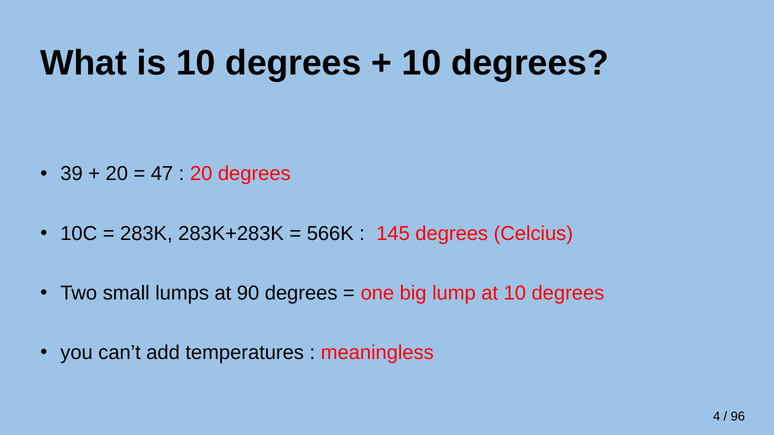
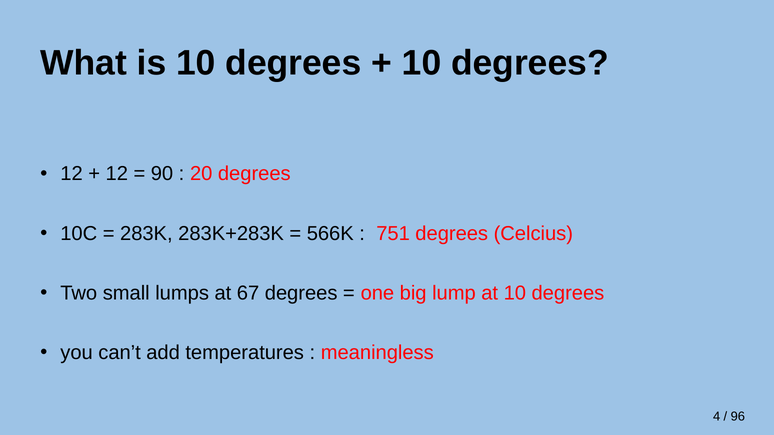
39: 39 -> 12 (72, 174)
20: 20 -> 12 (117, 174)
47: 47 -> 90 (162, 174)
145: 145 -> 751 (393, 234)
90: 90 -> 67 (248, 293)
